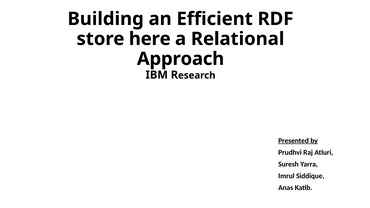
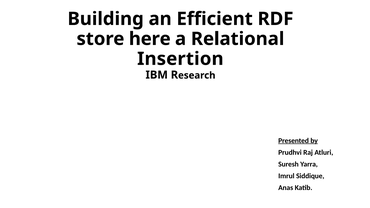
Approach: Approach -> Insertion (180, 59)
